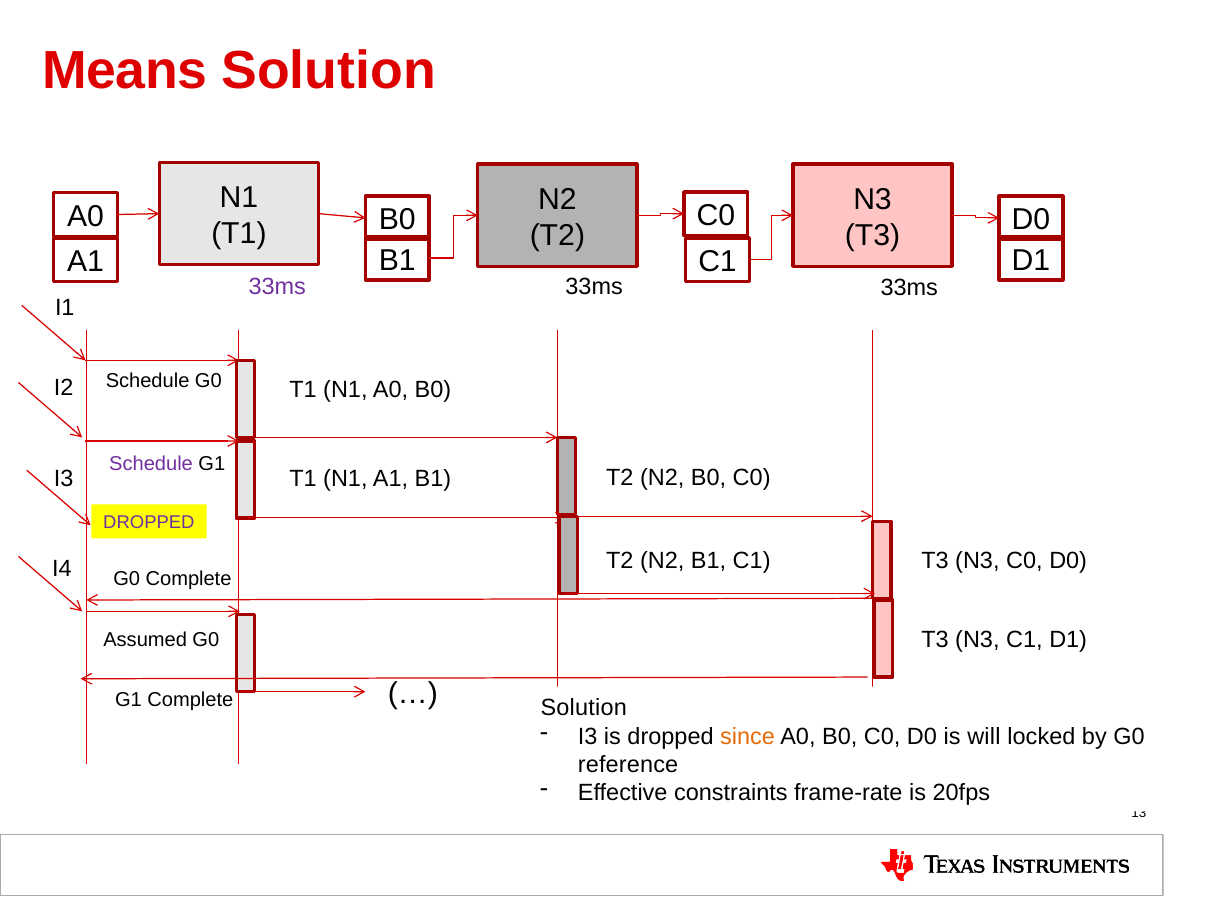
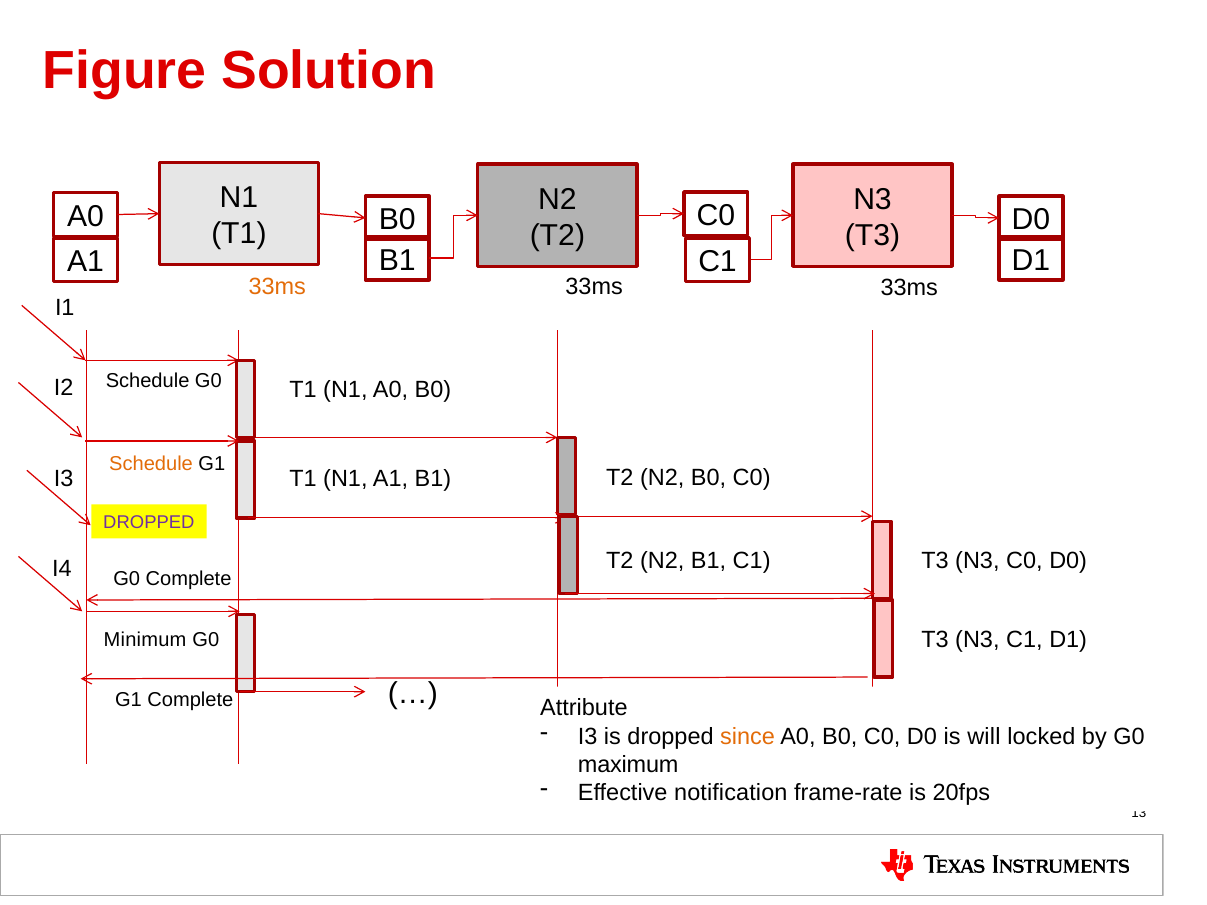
Means: Means -> Figure (125, 71)
33ms colour: purple -> orange (277, 287)
Schedule colour: purple -> orange (151, 464)
Assumed: Assumed -> Minimum (145, 640)
Solution: Solution -> Attribute (584, 708)
reference: reference -> maximum (628, 765)
constraints: constraints -> notification (731, 793)
